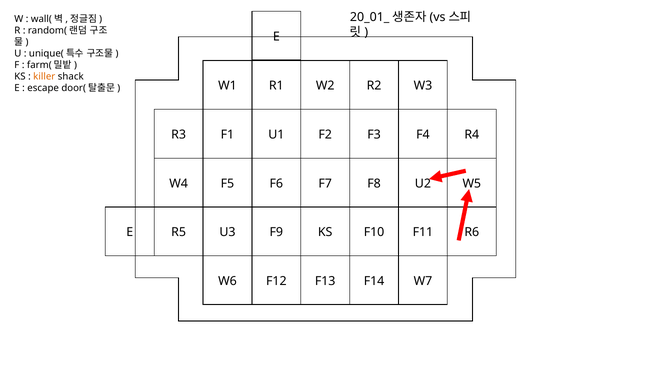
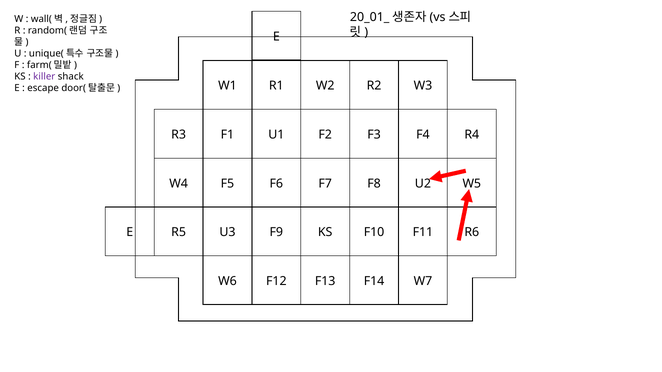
killer colour: orange -> purple (44, 77)
